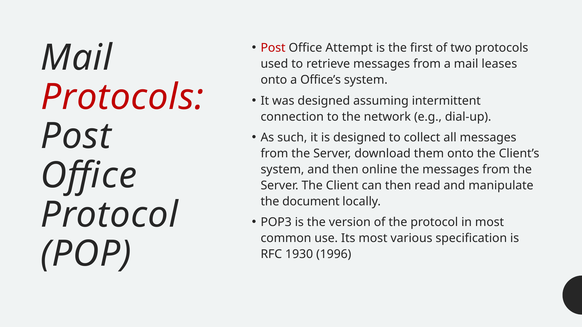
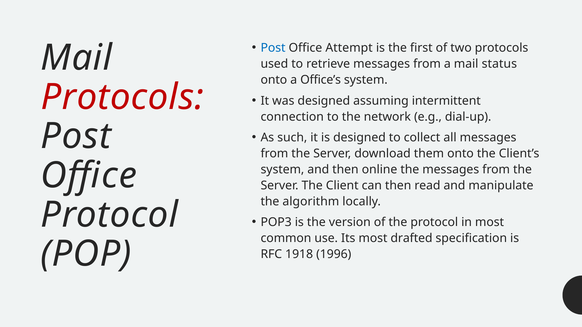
Post colour: red -> blue (273, 48)
leases: leases -> status (499, 64)
document: document -> algorithm (311, 202)
various: various -> drafted (412, 239)
1930: 1930 -> 1918 (299, 255)
